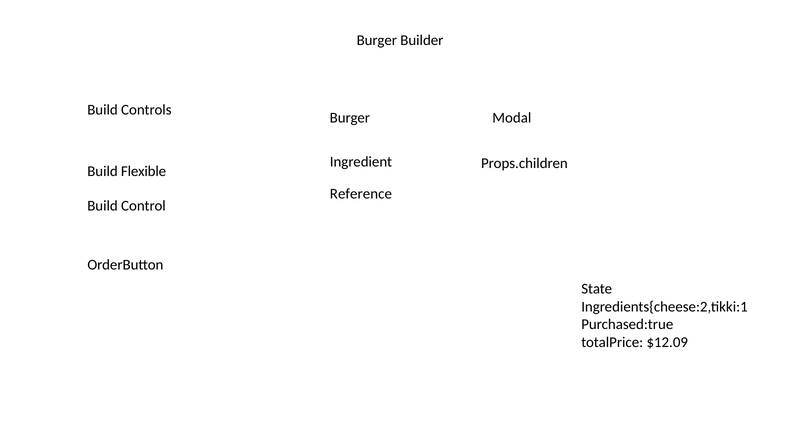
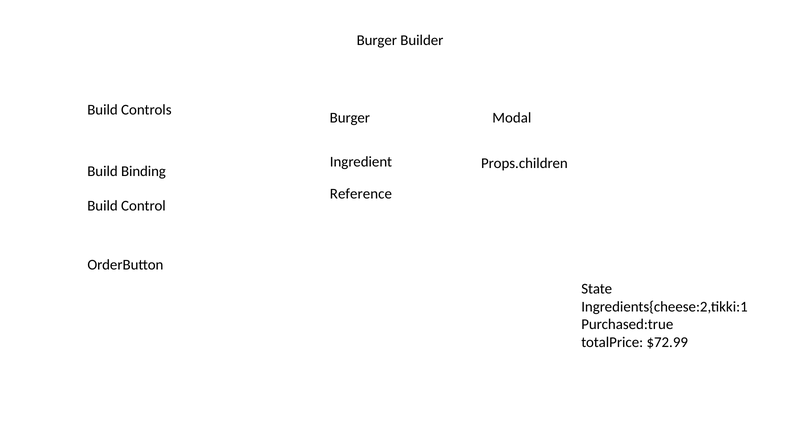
Flexible: Flexible -> Binding (143, 171)
$12.09: $12.09 -> $72.99 (667, 342)
